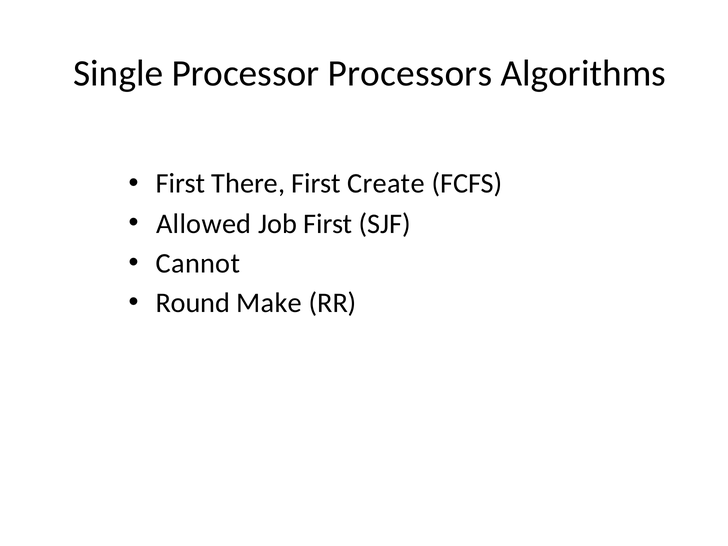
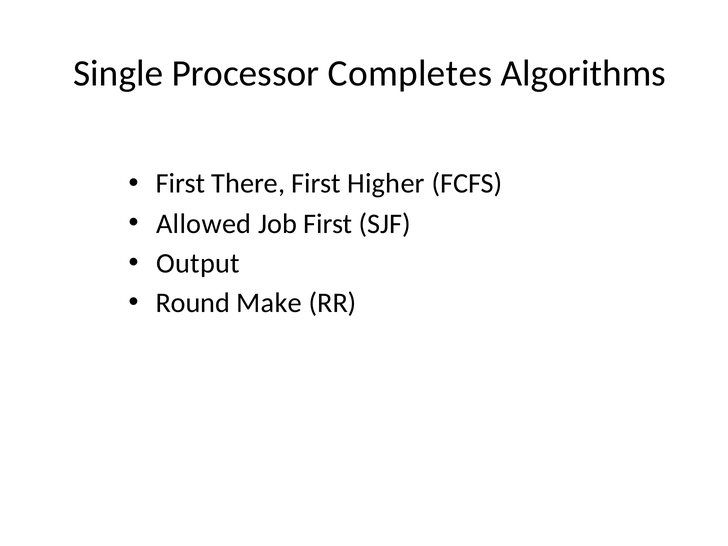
Processors: Processors -> Completes (410, 73)
Create: Create -> Higher (386, 183)
Cannot: Cannot -> Output (198, 263)
